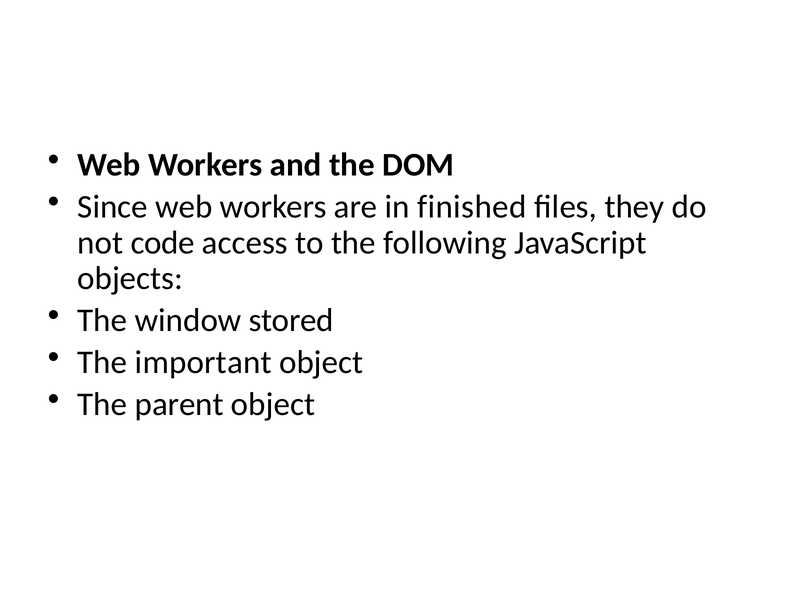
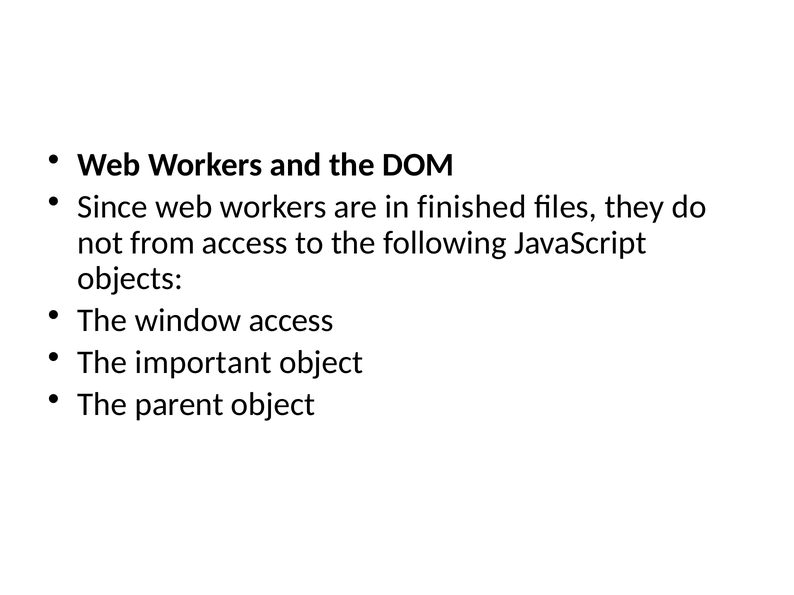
code: code -> from (163, 243)
window stored: stored -> access (291, 321)
